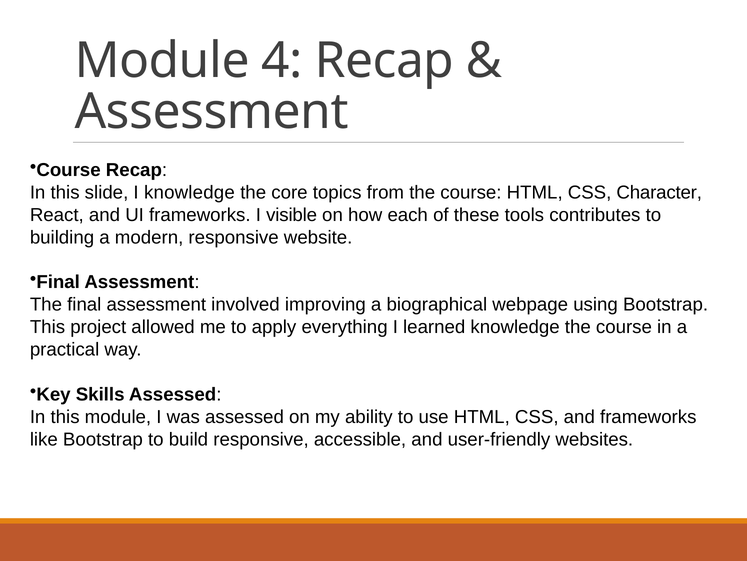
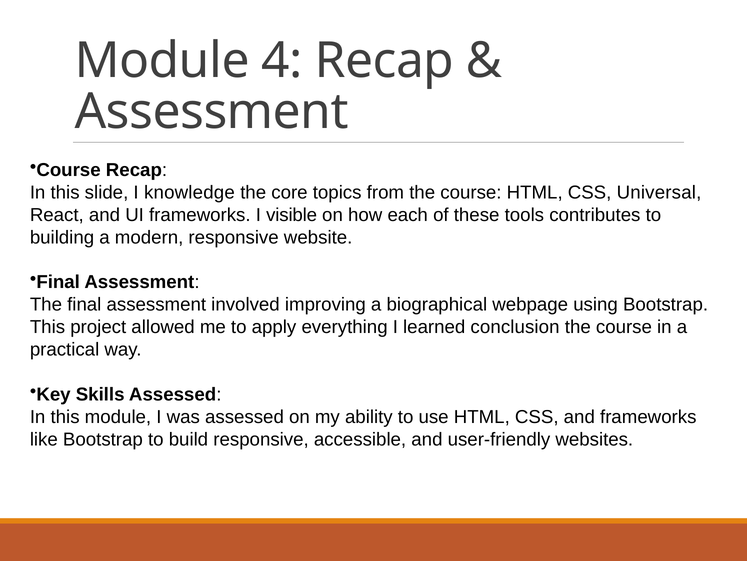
Character: Character -> Universal (659, 192)
learned knowledge: knowledge -> conclusion (515, 327)
